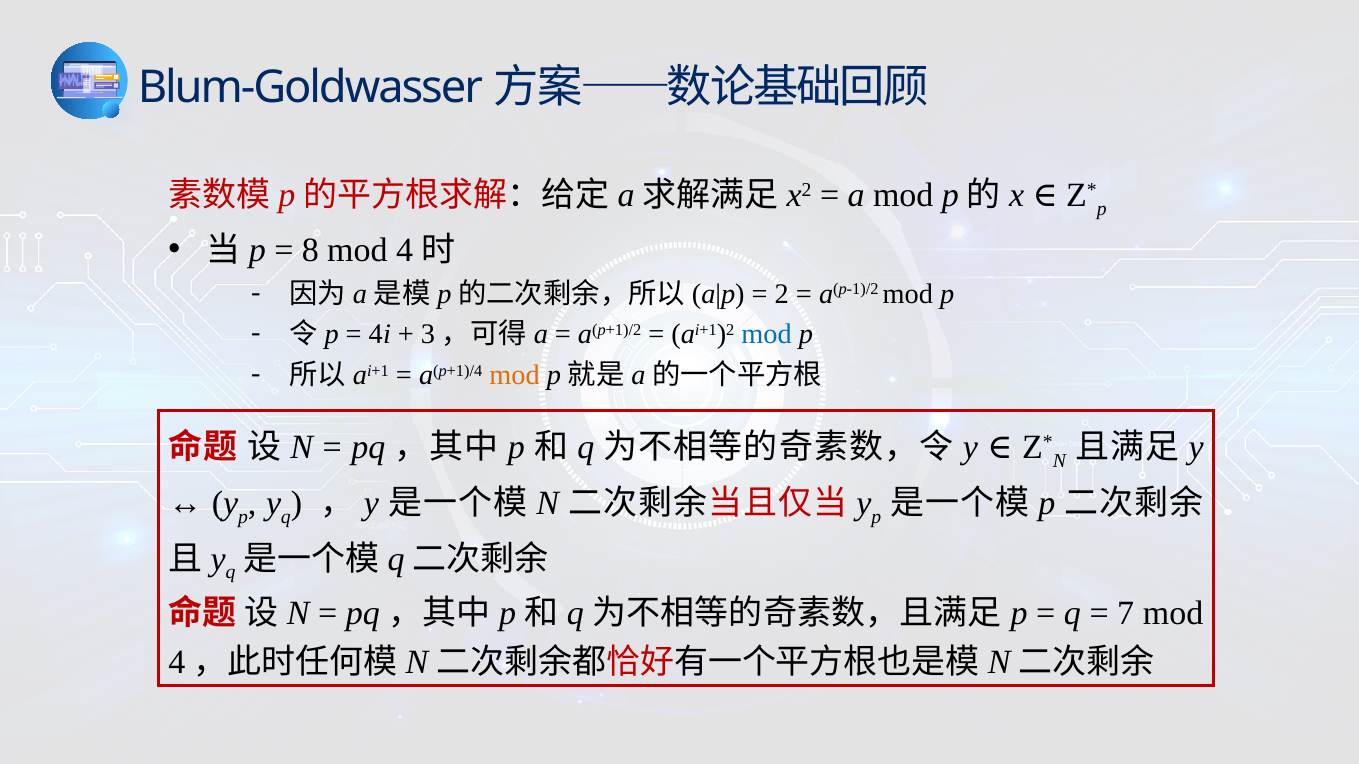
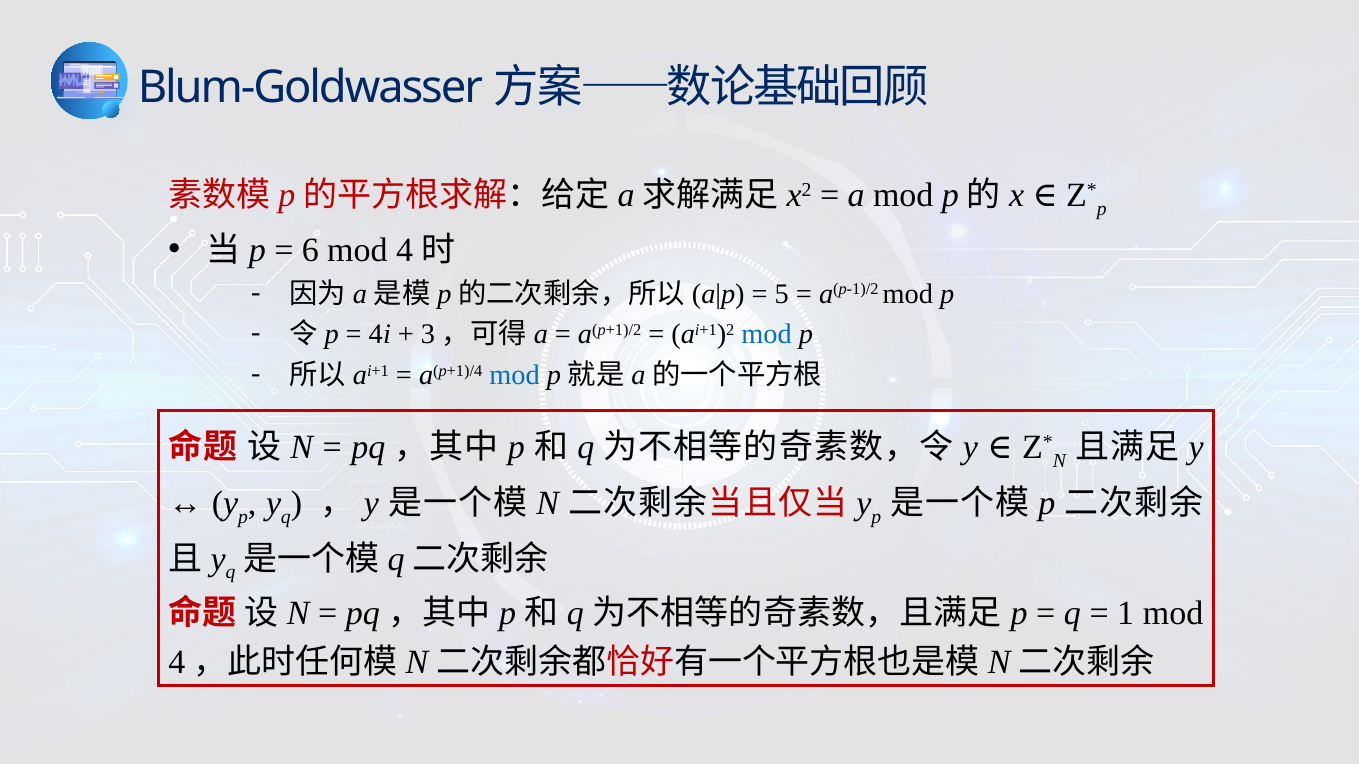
8: 8 -> 6 (310, 250)
2: 2 -> 5 (782, 294)
mod colour: orange -> blue (515, 375)
7: 7 -> 1 (1126, 614)
